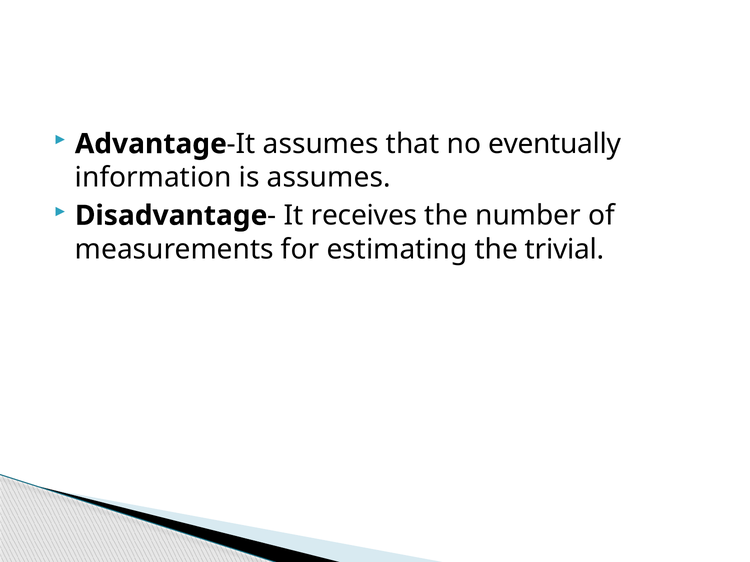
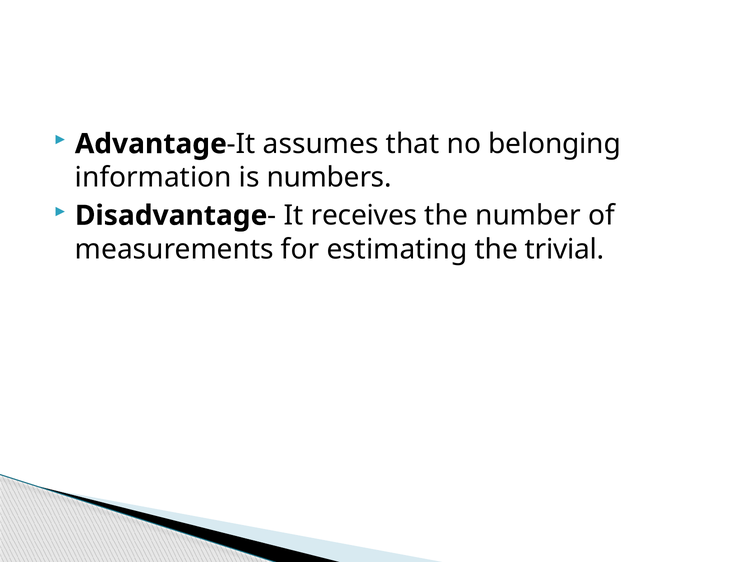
eventually: eventually -> belonging (555, 144)
is assumes: assumes -> numbers (329, 178)
